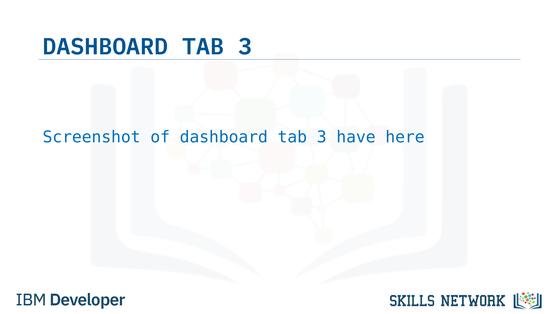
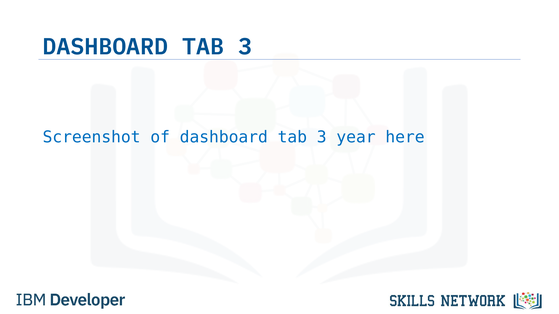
have: have -> year (356, 137)
